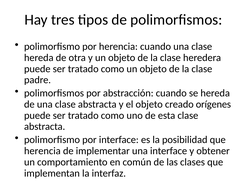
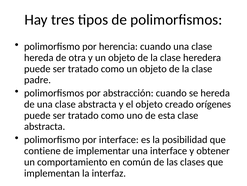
herencia: herencia -> contiene (42, 150)
